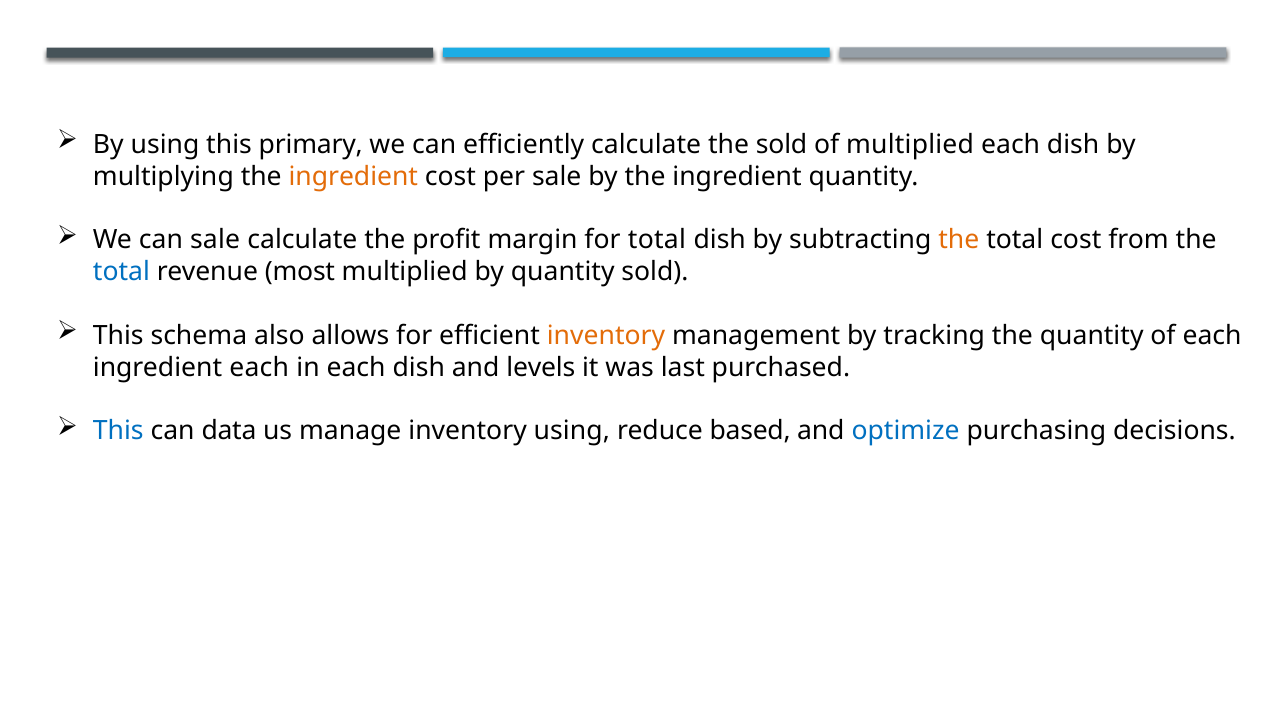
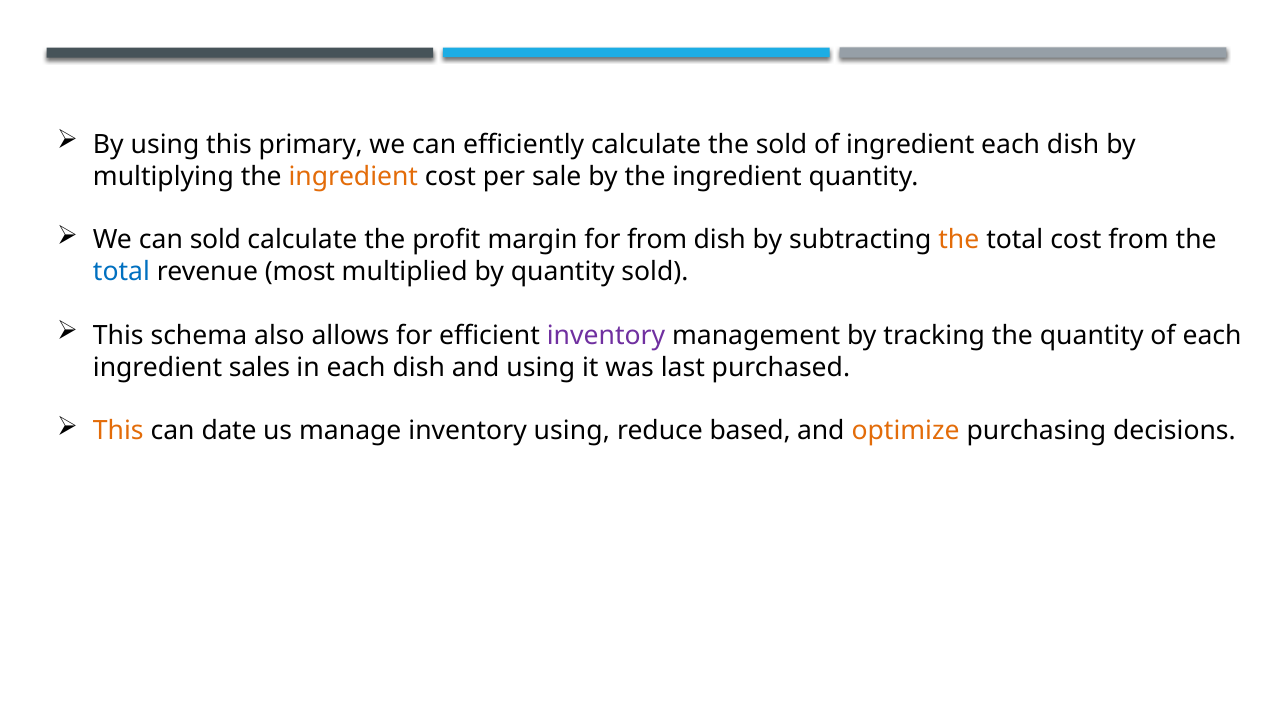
of multiplied: multiplied -> ingredient (910, 145)
can sale: sale -> sold (215, 240)
for total: total -> from (657, 240)
inventory colour: orange -> purple (606, 336)
ingredient each: each -> sales (259, 367)
and levels: levels -> using (541, 367)
This colour: blue -> orange (118, 431)
data: data -> date (229, 431)
optimize colour: blue -> orange (906, 431)
